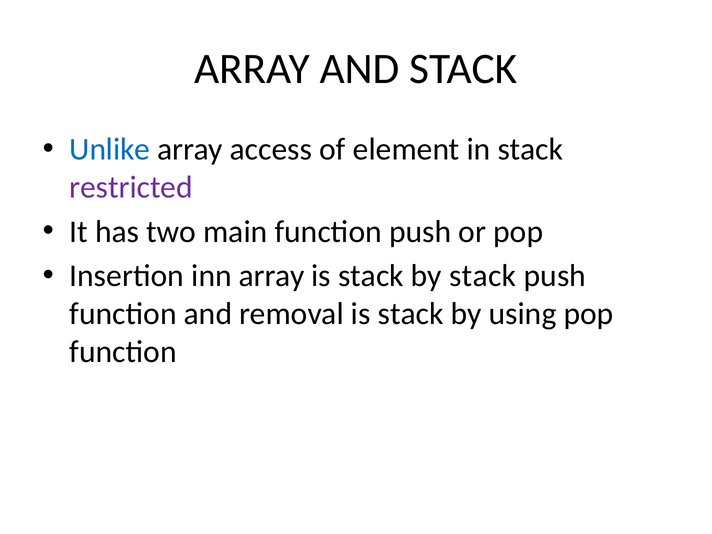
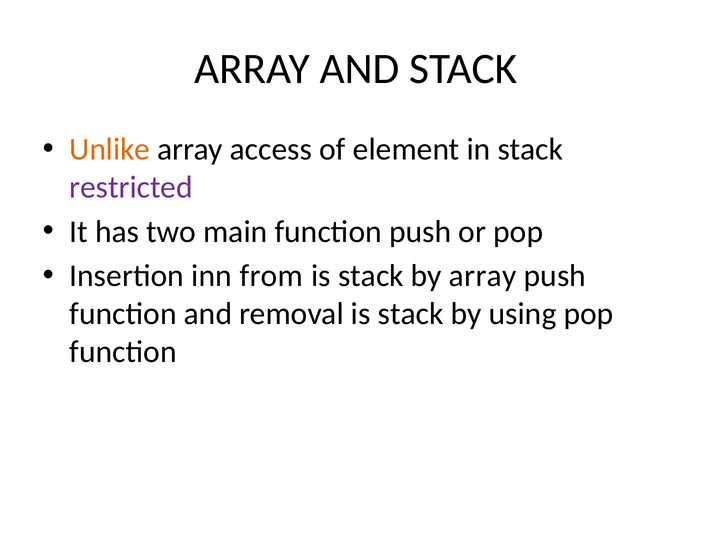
Unlike colour: blue -> orange (110, 149)
inn array: array -> from (271, 276)
by stack: stack -> array (483, 276)
